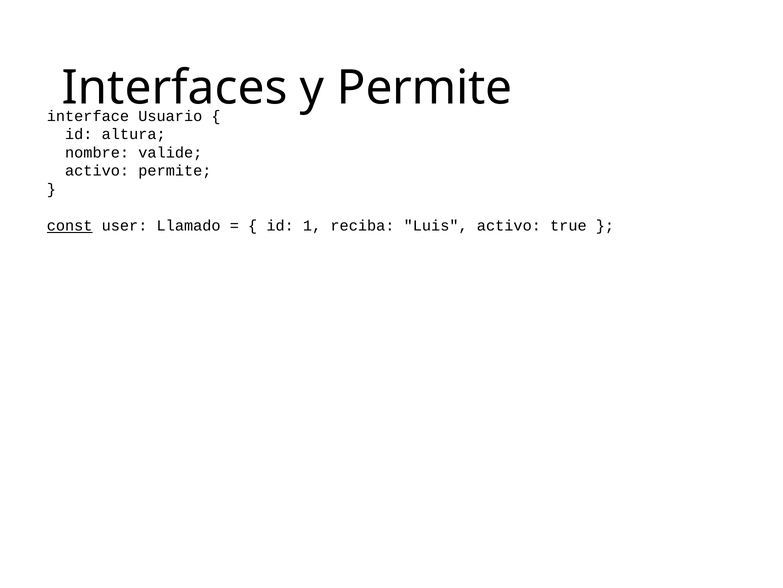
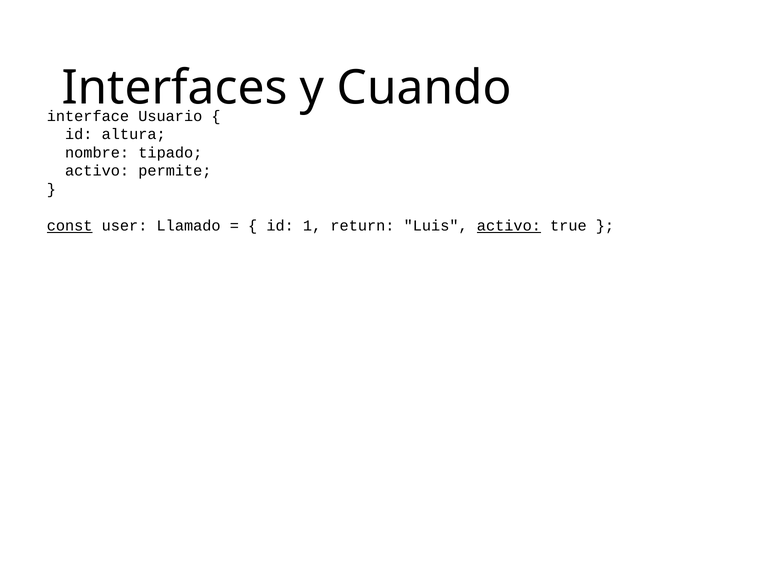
y Permite: Permite -> Cuando (424, 88)
valide: valide -> tipado (170, 152)
reciba: reciba -> return (362, 226)
activo underline: none -> present (509, 226)
